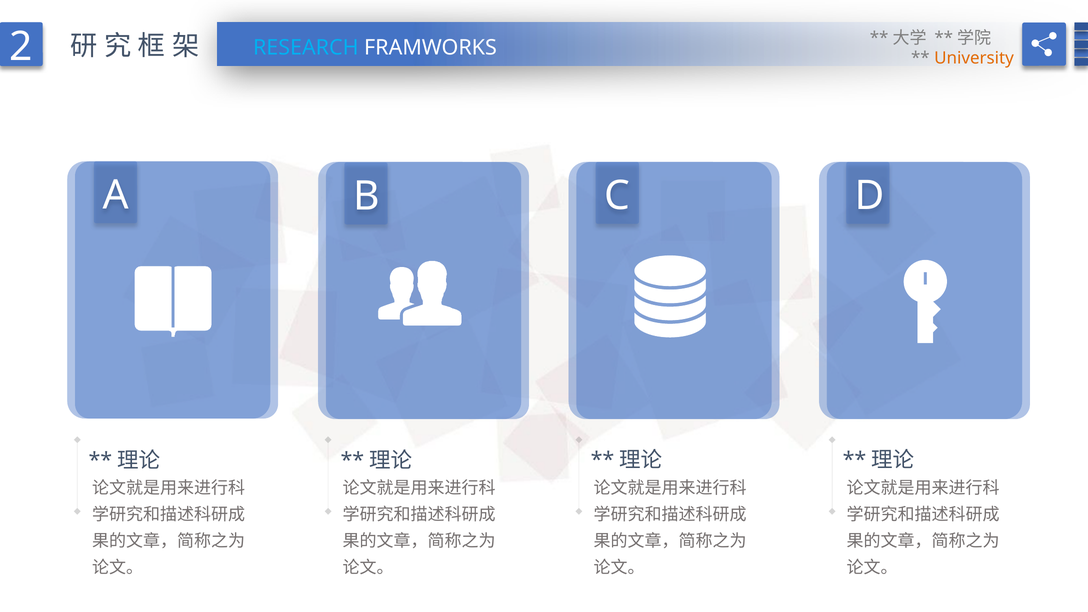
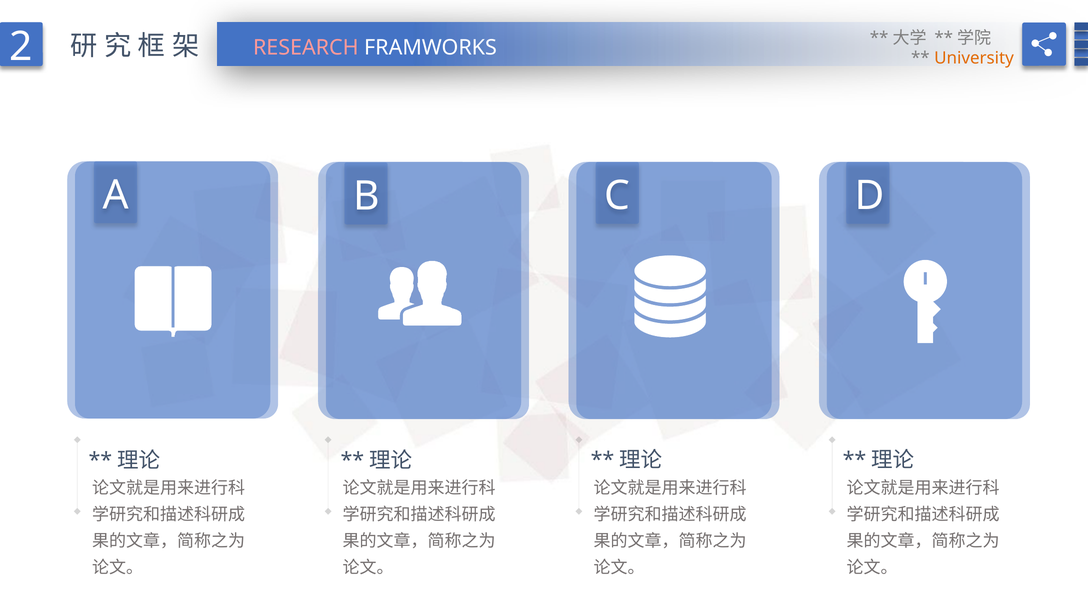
RESEARCH colour: light blue -> pink (306, 47)
